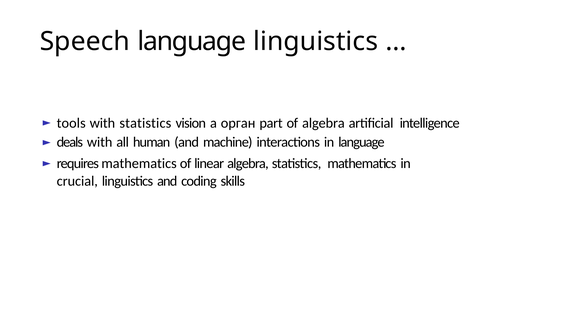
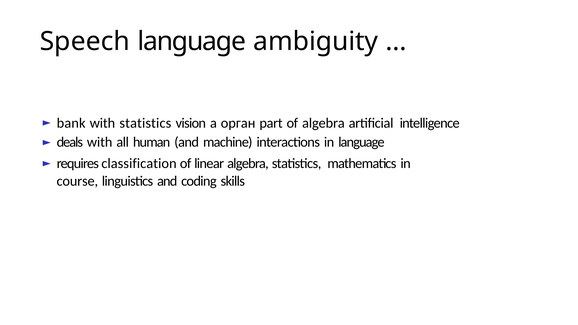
language linguistics: linguistics -> ambiguity (316, 41)
tools: tools -> bank (71, 123)
requires mathematics: mathematics -> classification (139, 163)
crucial: crucial -> course (77, 181)
